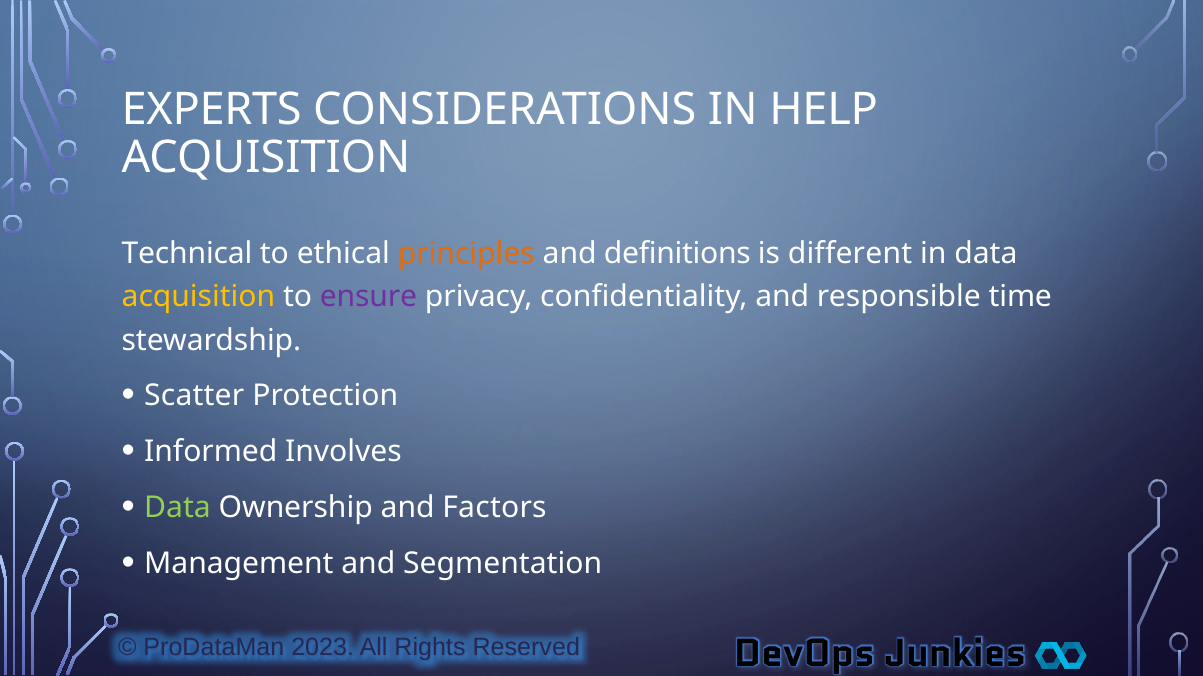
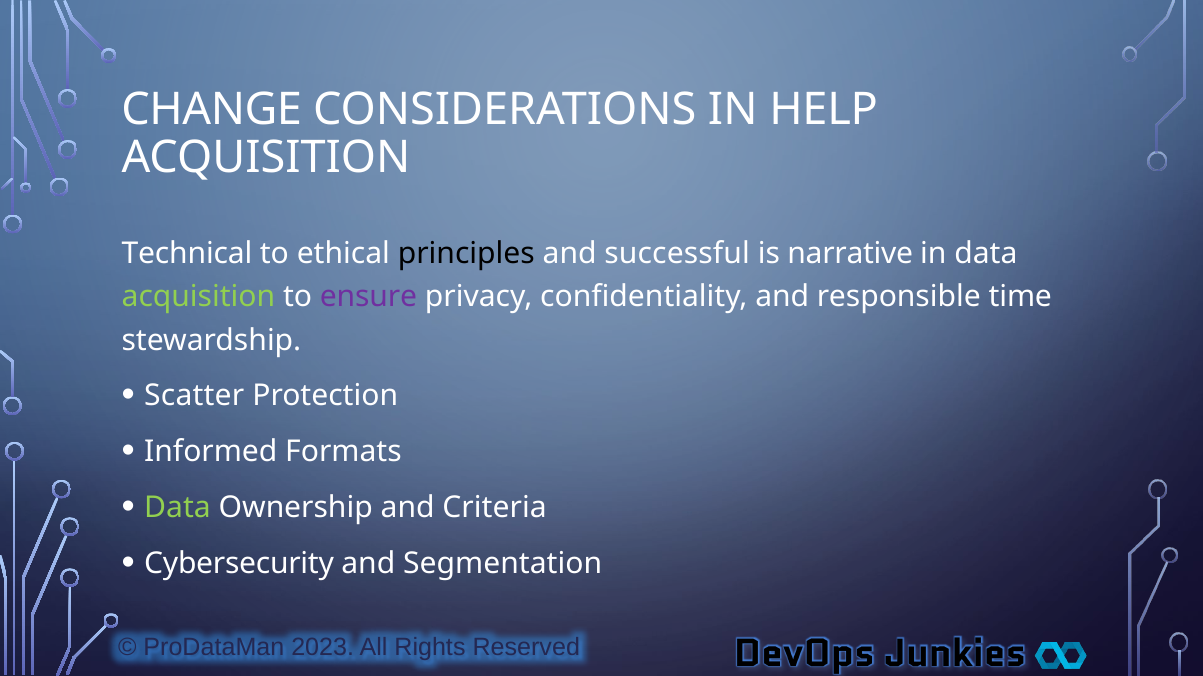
EXPERTS: EXPERTS -> CHANGE (212, 109)
principles colour: orange -> black (466, 254)
definitions: definitions -> successful (677, 254)
different: different -> narrative (850, 254)
acquisition colour: yellow -> light green (198, 297)
Involves: Involves -> Formats (343, 452)
Factors: Factors -> Criteria (495, 508)
Management: Management -> Cybersecurity (239, 564)
